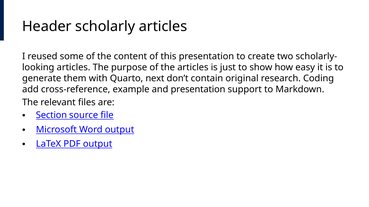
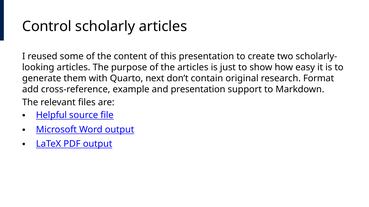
Header: Header -> Control (47, 27)
Coding: Coding -> Format (319, 79)
Section: Section -> Helpful (51, 116)
